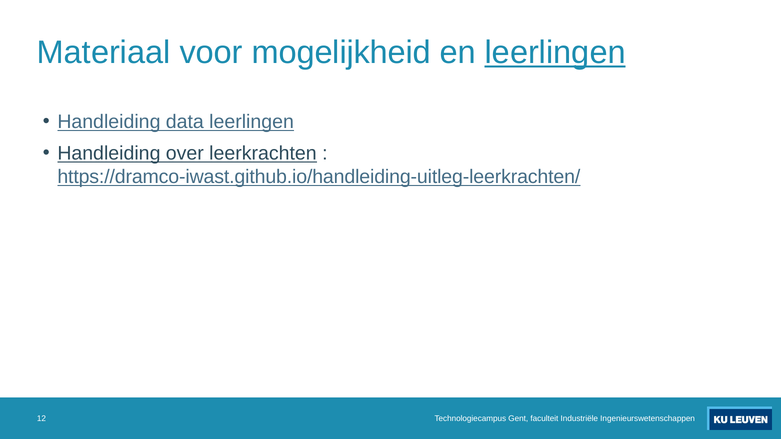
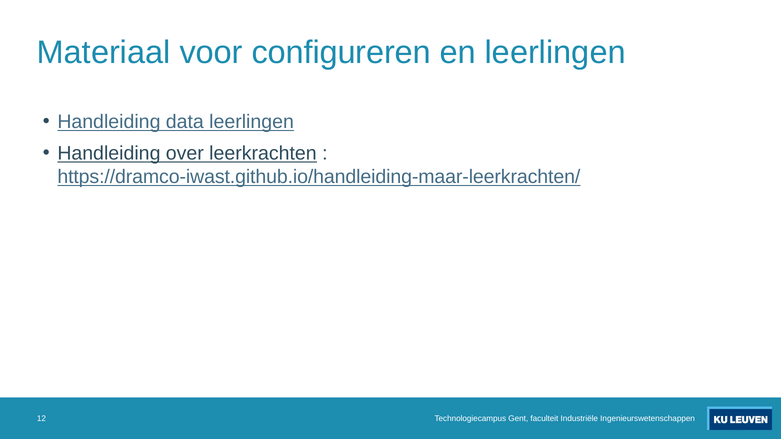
mogelijkheid: mogelijkheid -> configureren (341, 52)
leerlingen underline: present -> none (555, 52)
https://dramco-iwast.github.io/handleiding-uitleg-leerkrachten/: https://dramco-iwast.github.io/handleiding-uitleg-leerkrachten/ -> https://dramco-iwast.github.io/handleiding-maar-leerkrachten/ (319, 177)
